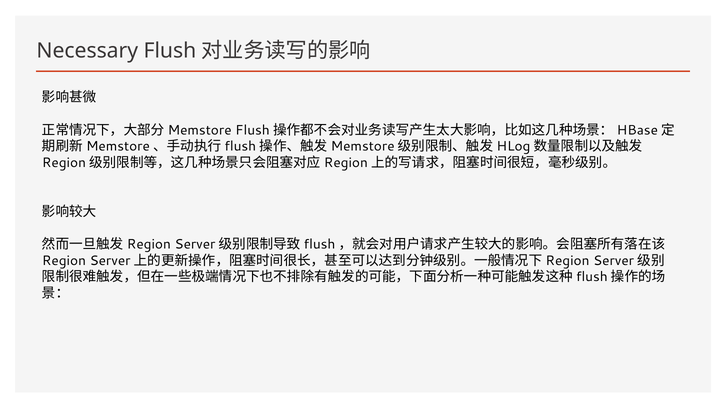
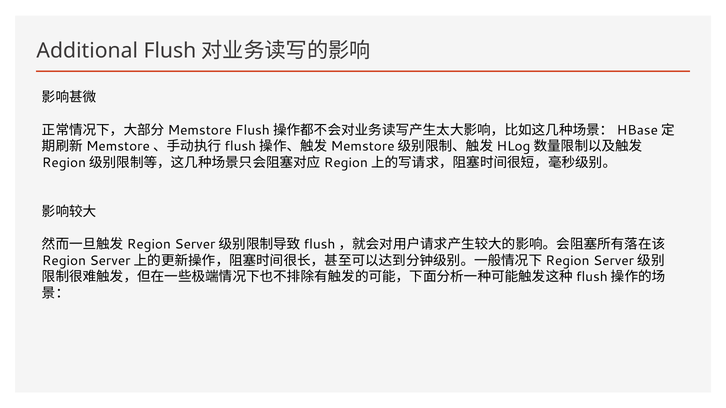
Necessary: Necessary -> Additional (87, 51)
